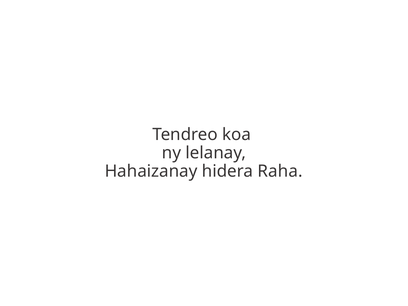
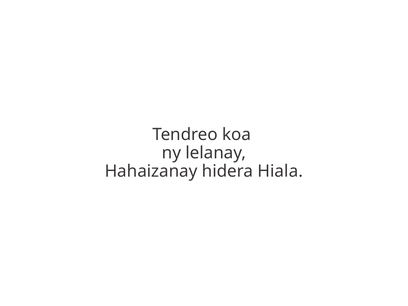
Raha: Raha -> Hiala (280, 171)
